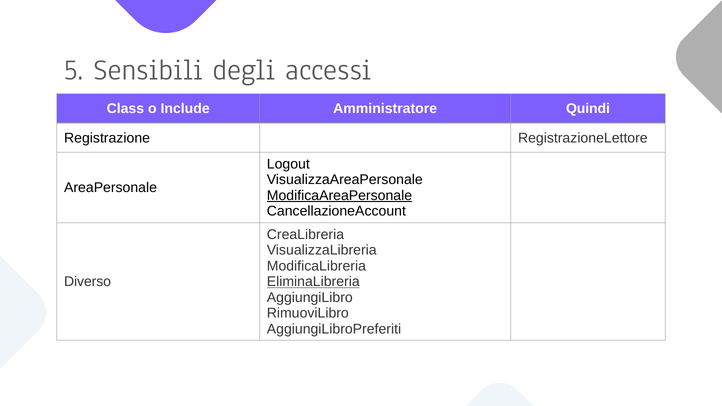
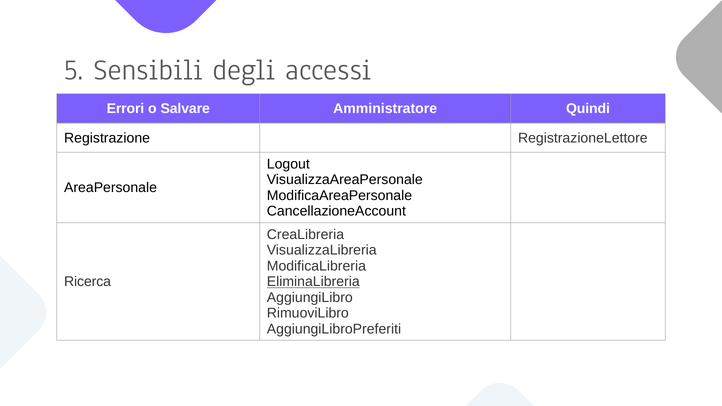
Class: Class -> Errori (125, 109)
Include: Include -> Salvare (185, 109)
ModificaAreaPersonale underline: present -> none (339, 196)
Diverso: Diverso -> Ricerca (88, 282)
